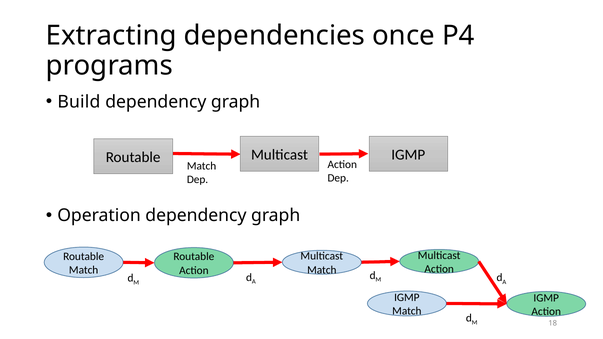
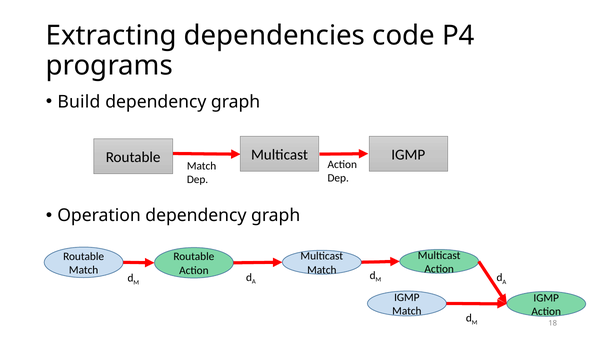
once: once -> code (404, 36)
